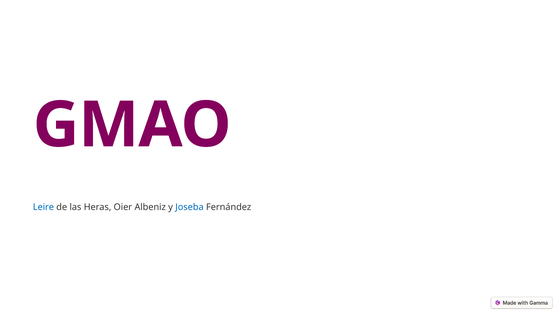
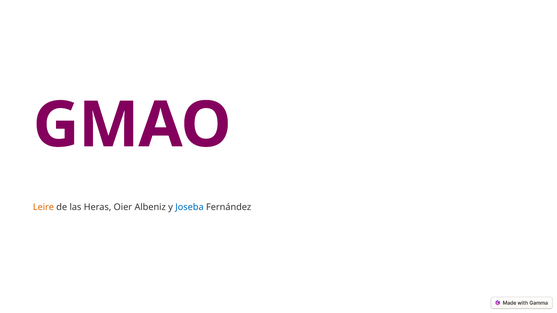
Leire colour: blue -> orange (43, 207)
